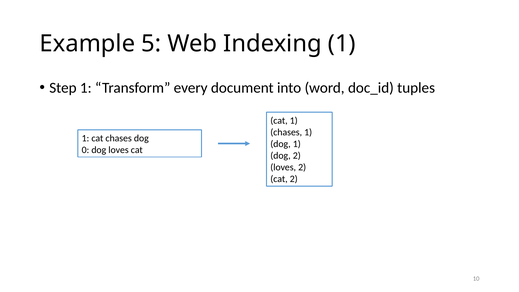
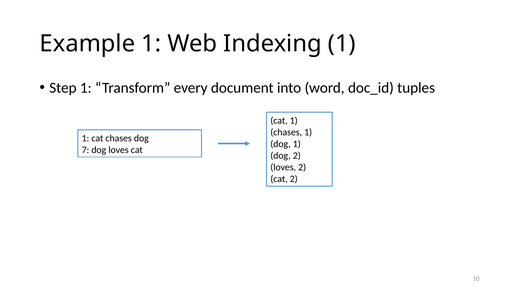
Example 5: 5 -> 1 (151, 44)
0: 0 -> 7 (85, 150)
